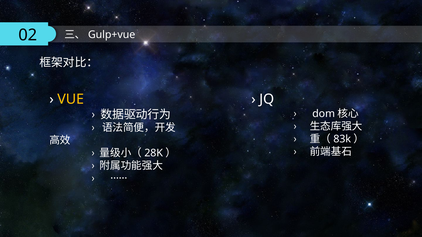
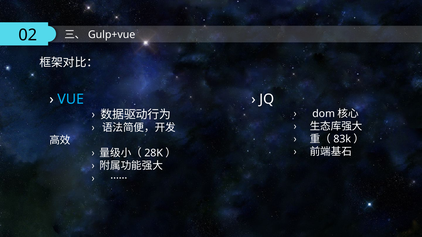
VUE colour: yellow -> light blue (71, 99)
